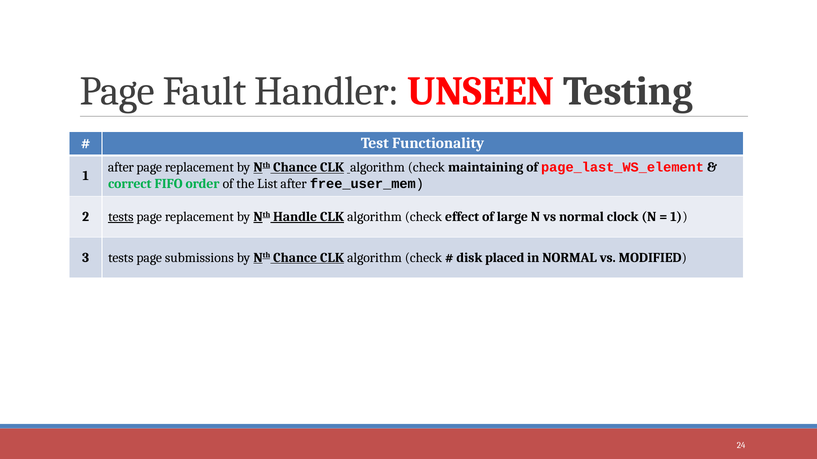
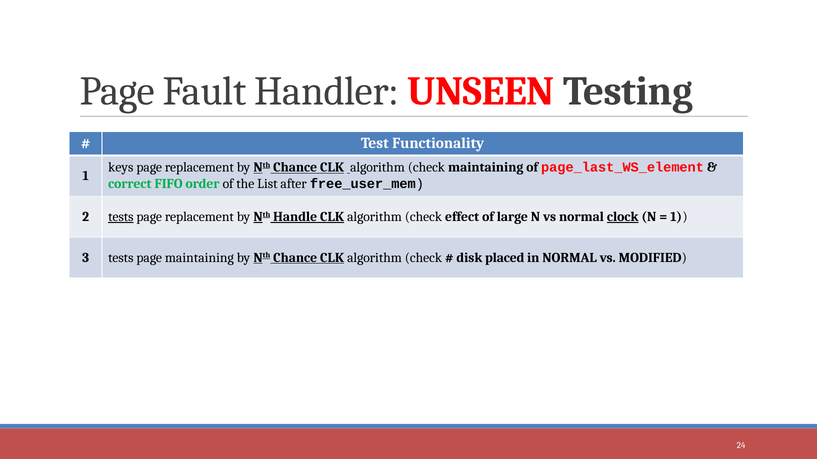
after: after -> keys (121, 167)
clock underline: none -> present (623, 217)
page submissions: submissions -> maintaining (199, 258)
